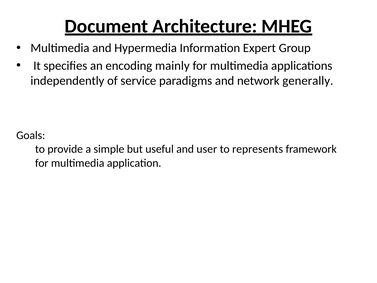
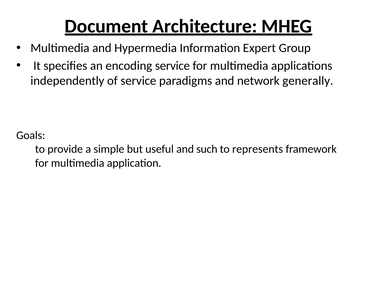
encoding mainly: mainly -> service (172, 66)
user: user -> such (207, 149)
